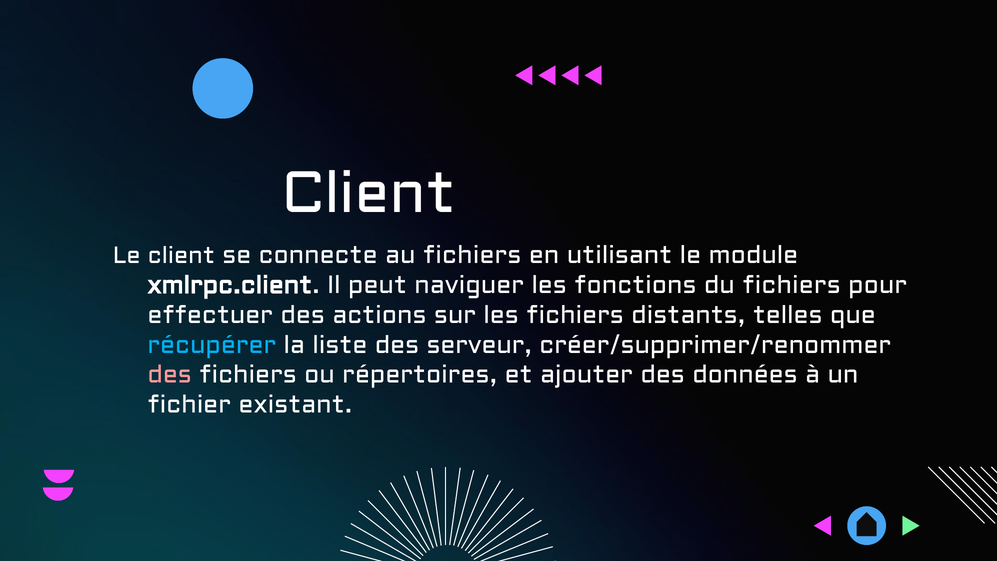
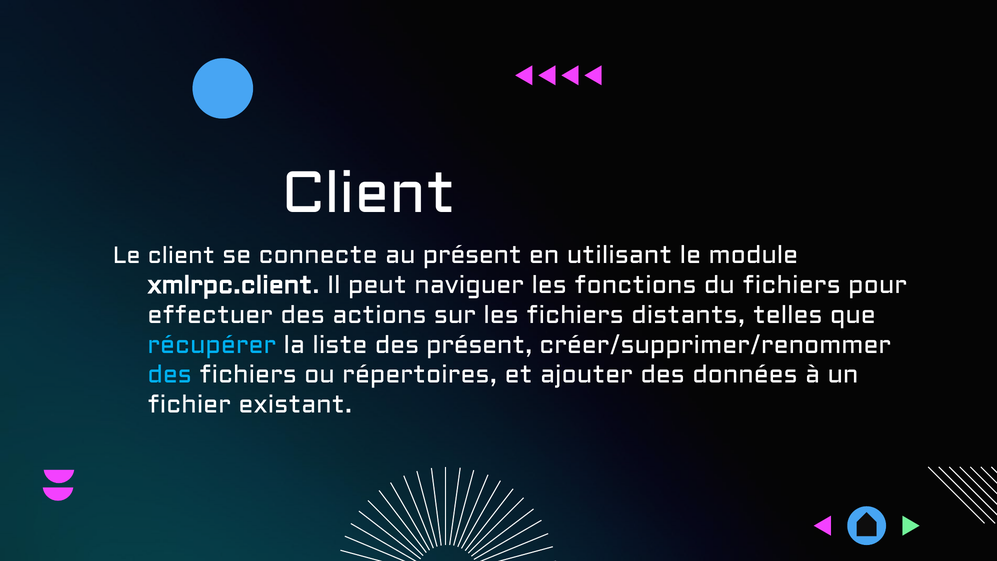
au fichiers: fichiers -> présent (472, 255)
des serveur: serveur -> présent (479, 345)
des colour: pink -> light blue (170, 375)
